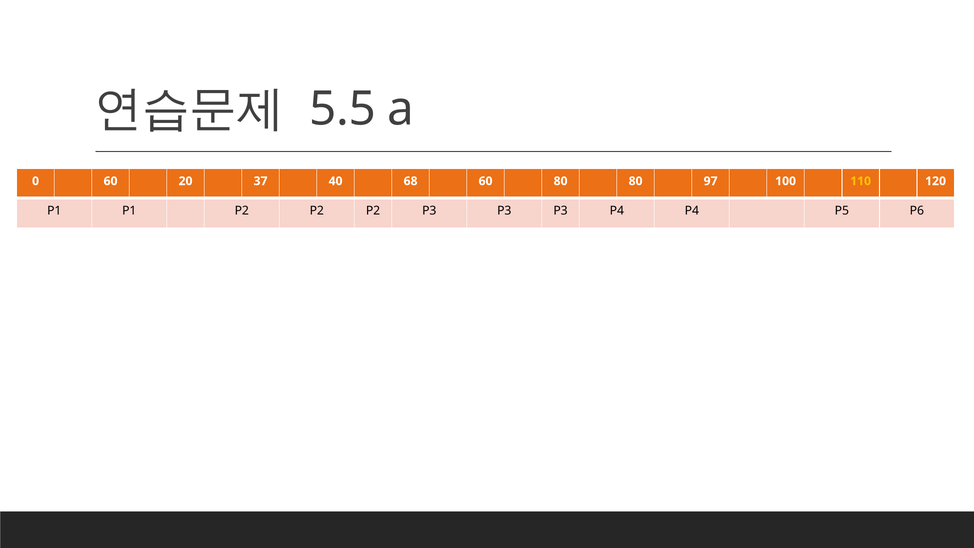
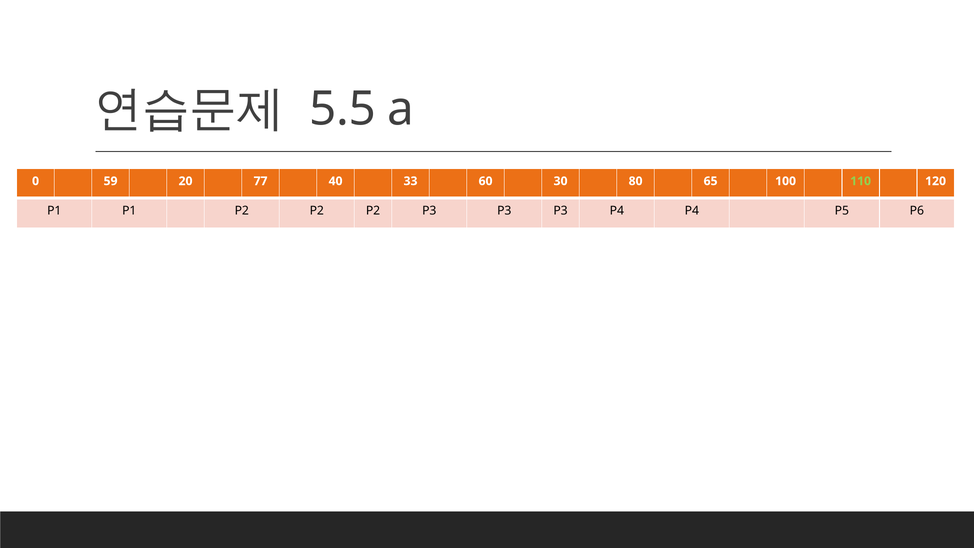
0 60: 60 -> 59 (111, 181)
37: 37 -> 77 (261, 181)
68: 68 -> 33 (411, 181)
60 80: 80 -> 30 (561, 181)
97: 97 -> 65 (711, 181)
110 colour: yellow -> light green (861, 181)
